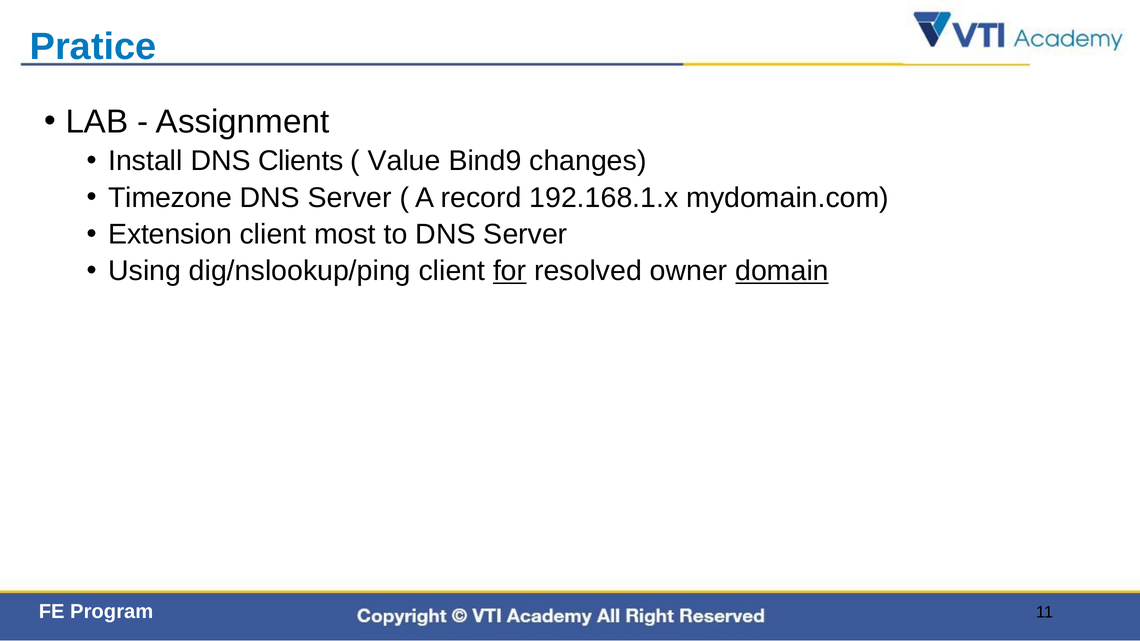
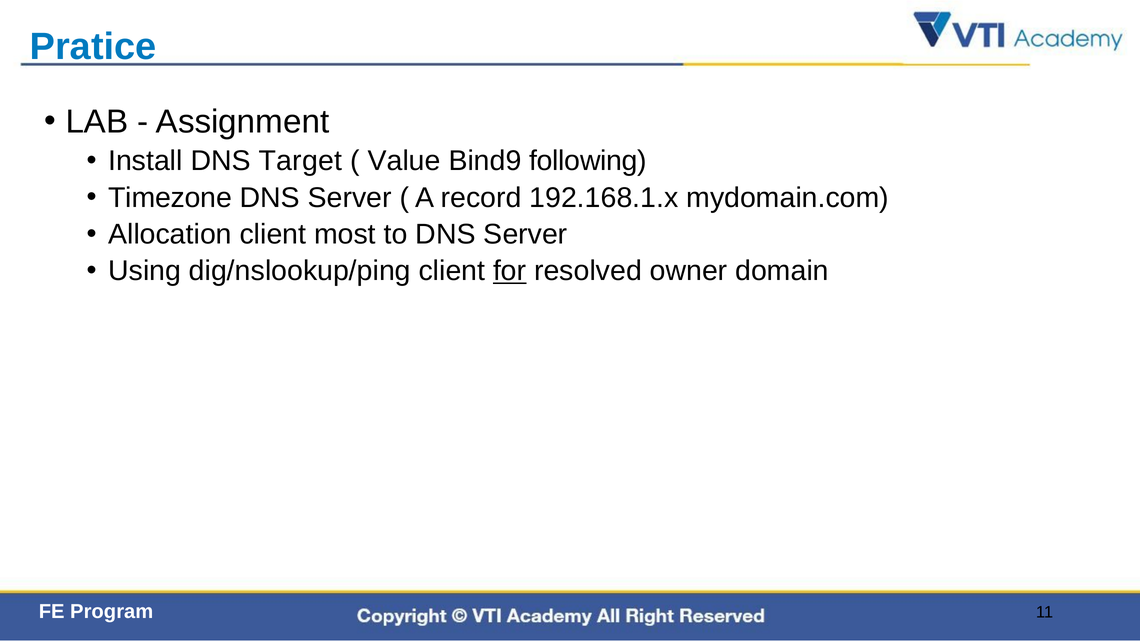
Clients: Clients -> Target (300, 161)
changes: changes -> following (588, 161)
Extension: Extension -> Allocation (170, 234)
domain underline: present -> none (782, 271)
